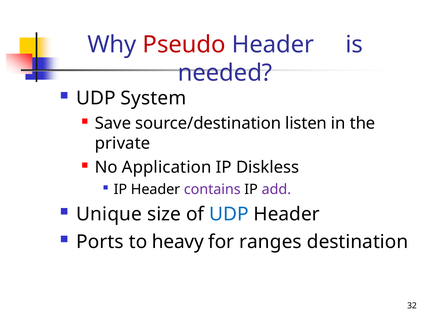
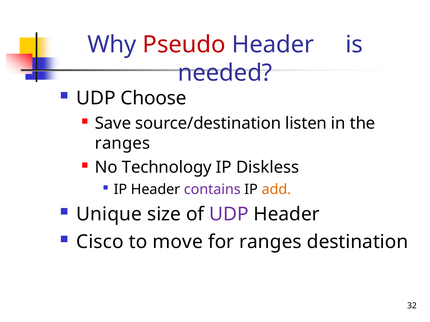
System: System -> Choose (154, 98)
private: private -> ranges (123, 144)
Application: Application -> Technology (167, 168)
add colour: purple -> orange (276, 190)
UDP colour: blue -> purple (229, 215)
Ports: Ports -> Cisco (100, 242)
heavy: heavy -> move (178, 242)
